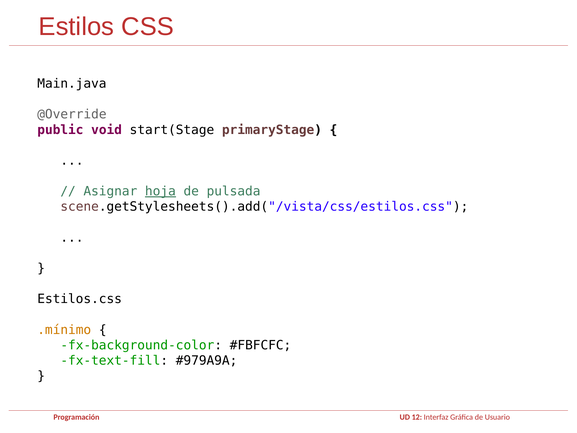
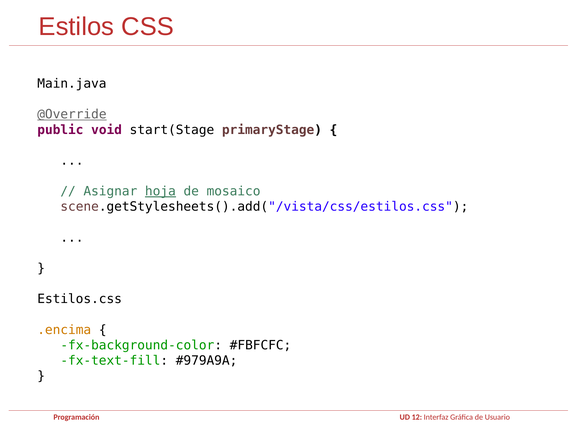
@Override underline: none -> present (72, 114)
pulsada: pulsada -> mosaico (234, 191)
.mínimo: .mínimo -> .encima (64, 330)
